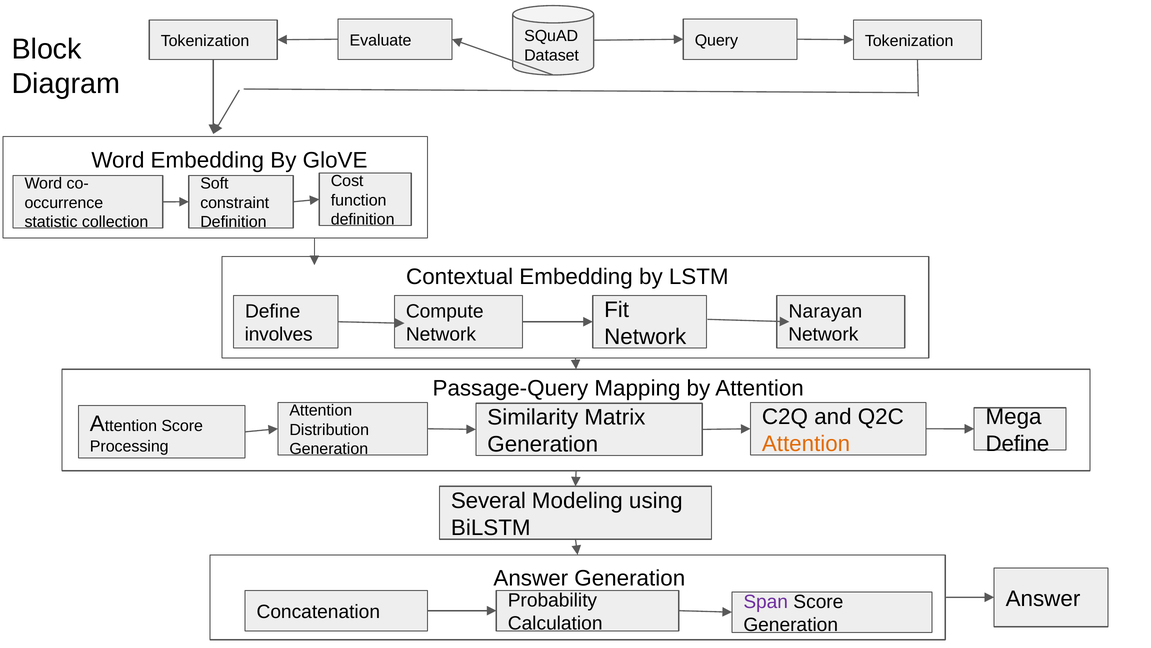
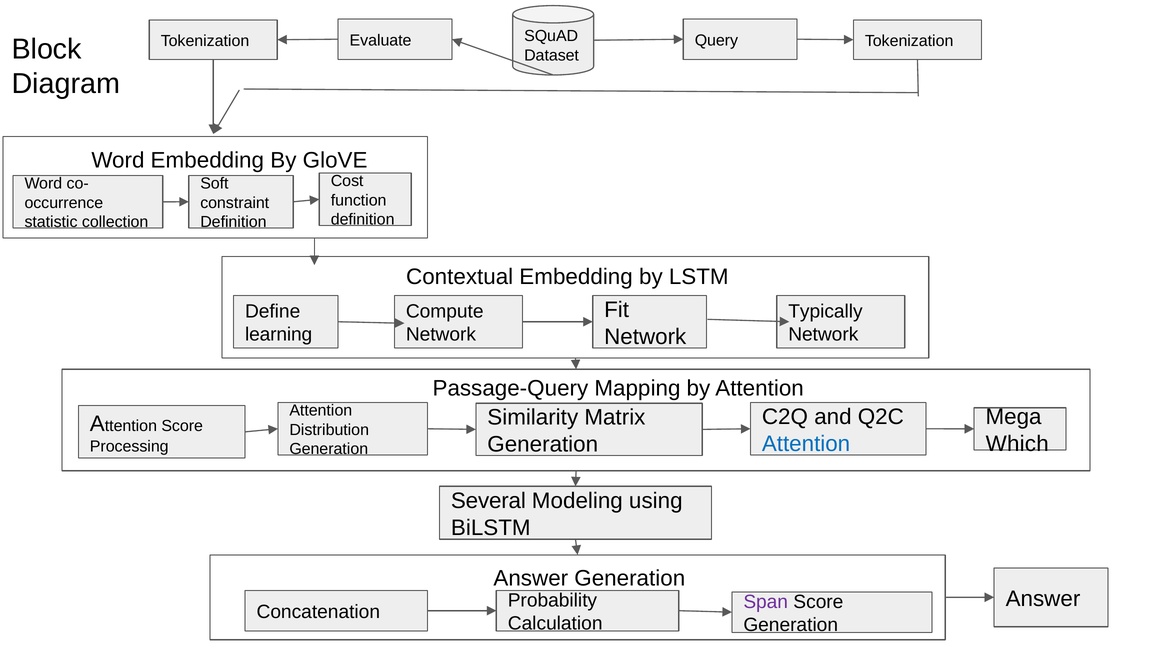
Narayan: Narayan -> Typically (825, 311)
involves: involves -> learning (279, 334)
Attention colour: orange -> blue (806, 443)
Define: Define -> Which (1017, 443)
